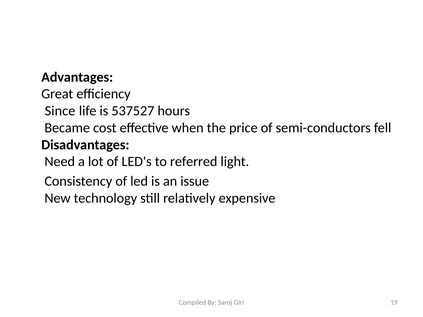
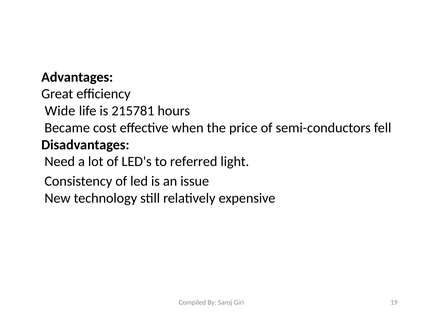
Since: Since -> Wide (60, 111)
537527: 537527 -> 215781 (133, 111)
